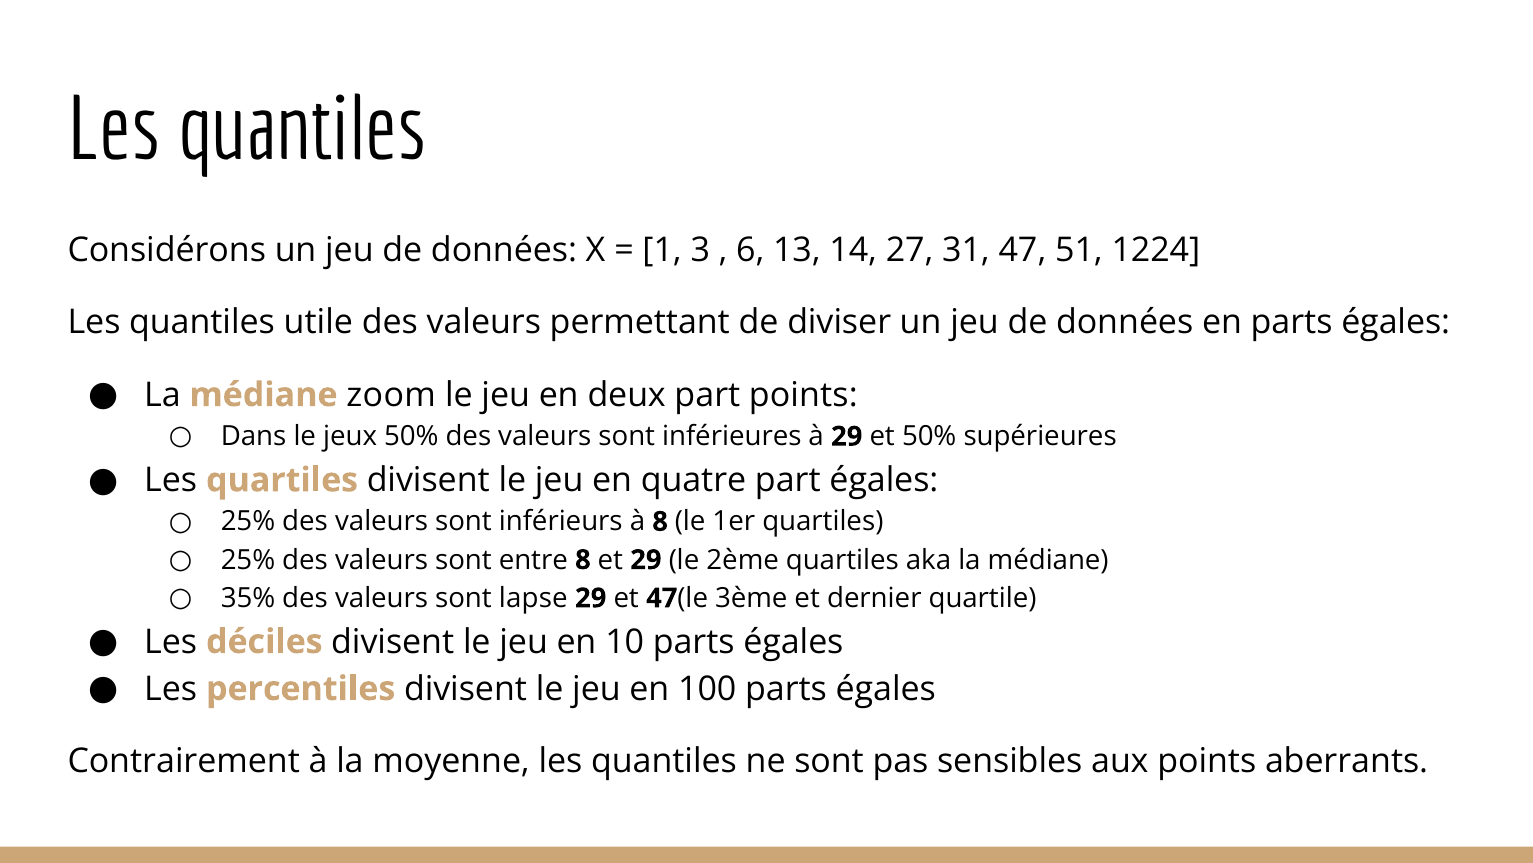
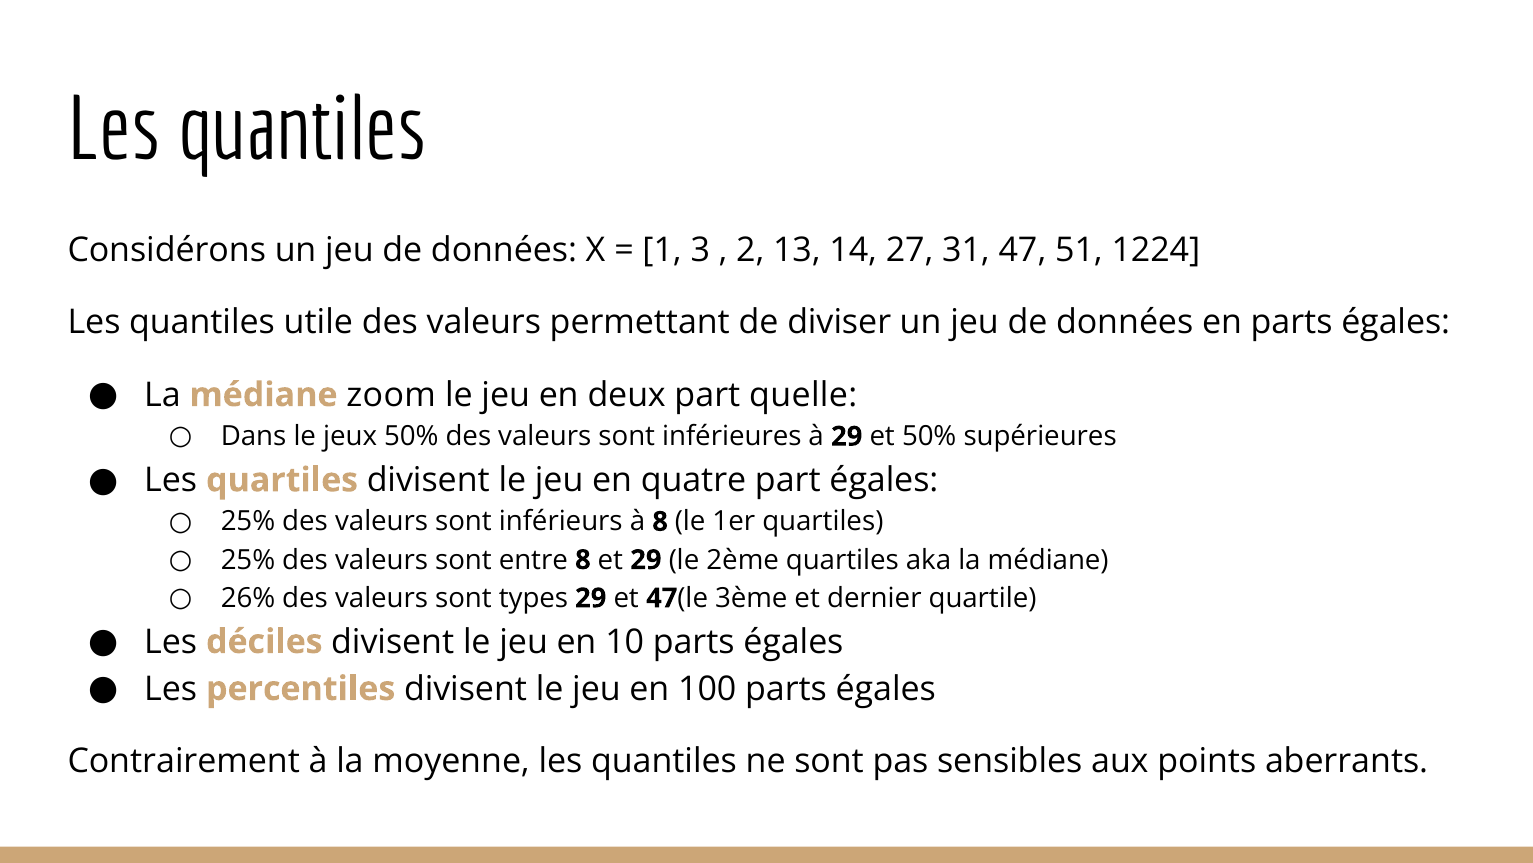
6: 6 -> 2 (750, 250)
part points: points -> quelle (803, 395)
35%: 35% -> 26% (248, 598)
lapse: lapse -> types (533, 598)
